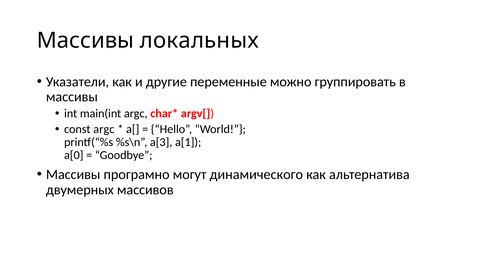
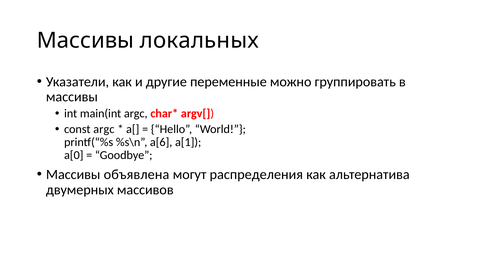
a[3: a[3 -> a[6 (161, 142)
програмно: програмно -> объявлена (137, 175)
динамического: динамического -> распределения (256, 175)
